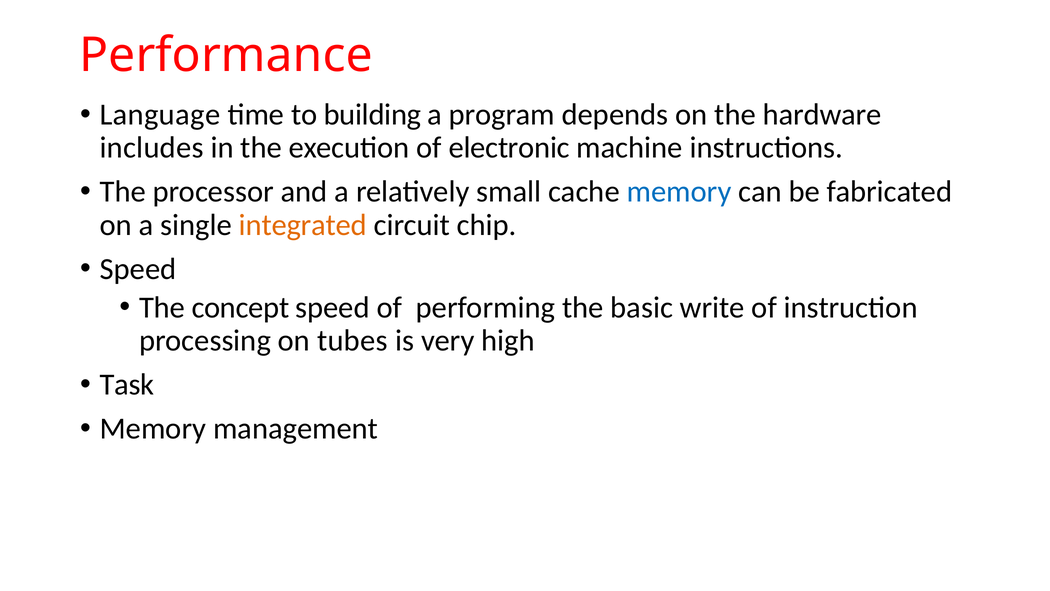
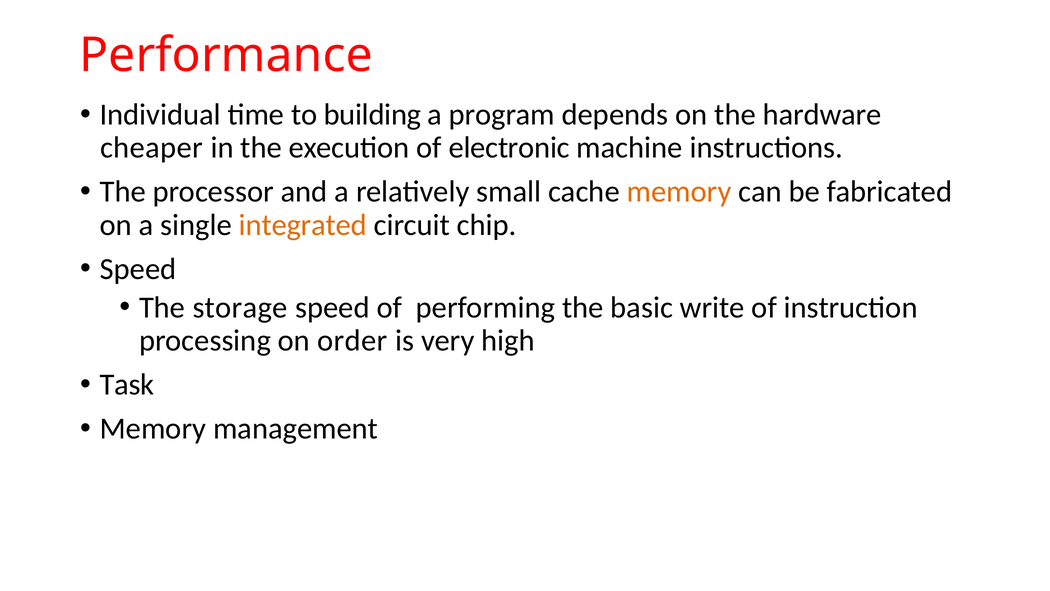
Language: Language -> Individual (160, 115)
includes: includes -> cheaper (152, 148)
memory colour: blue -> orange (679, 192)
concept: concept -> storage (240, 307)
tubes: tubes -> order (352, 340)
